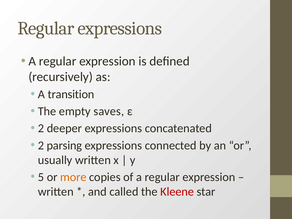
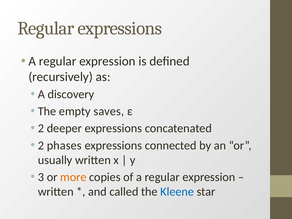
transition: transition -> discovery (71, 94)
parsing: parsing -> phases (64, 145)
5: 5 -> 3 (41, 177)
Kleene colour: red -> blue (177, 192)
